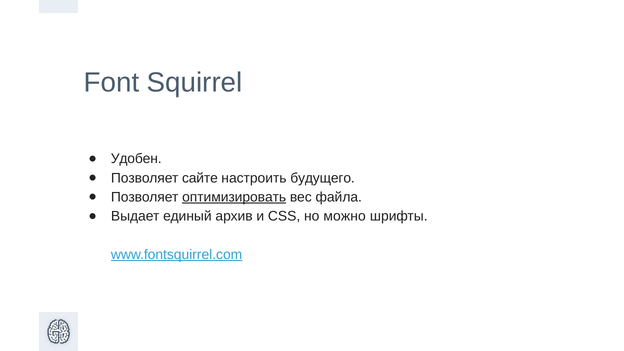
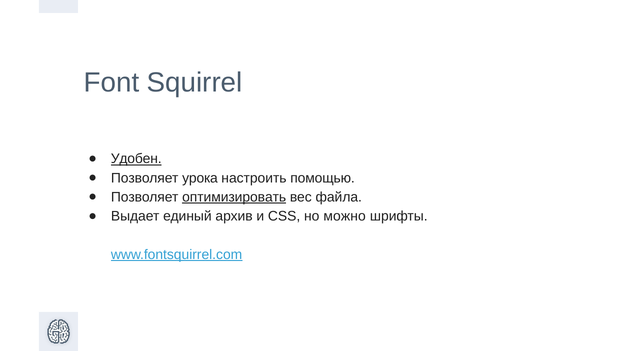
Удобен underline: none -> present (136, 159)
сайте: сайте -> урока (200, 178)
будущего: будущего -> помощью (323, 178)
